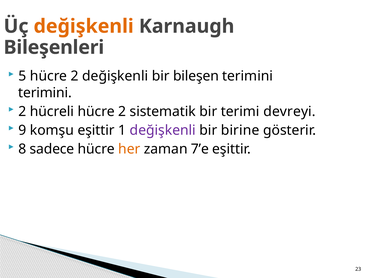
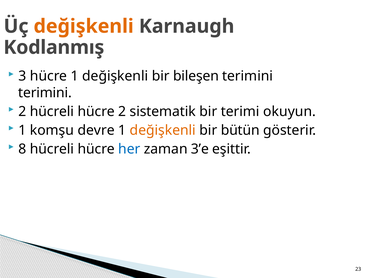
Bileşenleri: Bileşenleri -> Kodlanmış (54, 47)
5: 5 -> 3 (22, 76)
2: 2 -> 1 (75, 76)
devreyi: devreyi -> okuyun (290, 111)
9: 9 -> 1 (22, 130)
komşu eşittir: eşittir -> devre (96, 130)
değişkenli colour: purple -> orange (163, 130)
birine: birine -> bütün (240, 130)
8 sadece: sadece -> hücreli (52, 149)
her colour: orange -> blue (129, 149)
7’e: 7’e -> 3’e (200, 149)
